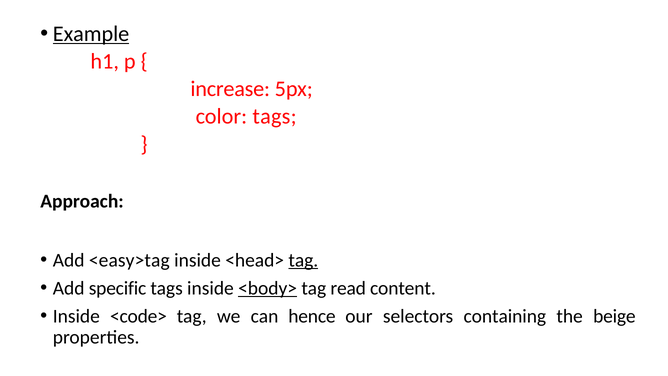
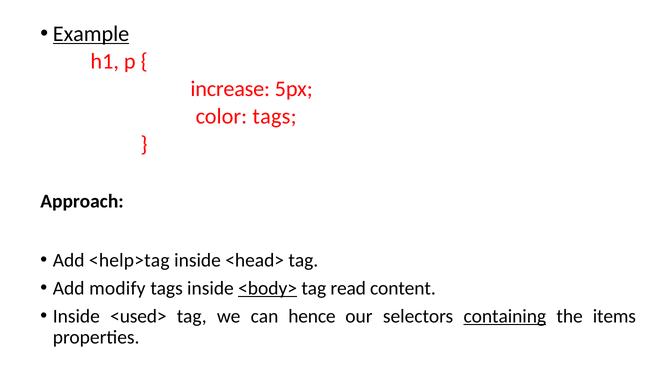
<easy>tag: <easy>tag -> <help>tag (129, 260)
tag underline: present -> none (303, 260)
specific: specific -> modify (117, 288)
<code>: <code> -> <used> (138, 316)
containing underline: none -> present (505, 316)
beige: beige -> items (614, 316)
